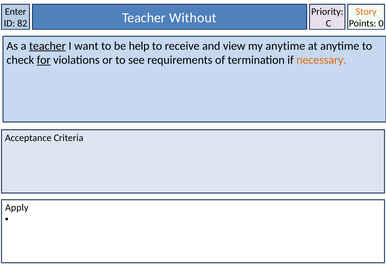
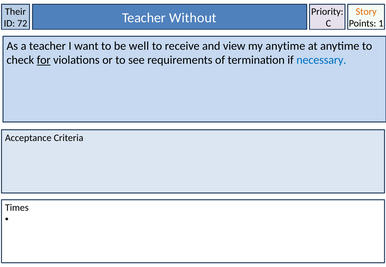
Enter: Enter -> Their (16, 12)
82: 82 -> 72 (22, 23)
0: 0 -> 1 (381, 23)
teacher underline: present -> none (47, 46)
help: help -> well (139, 46)
necessary colour: orange -> blue (321, 60)
Apply: Apply -> Times (17, 208)
